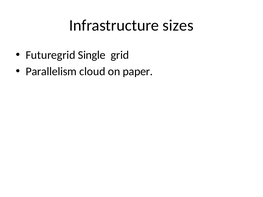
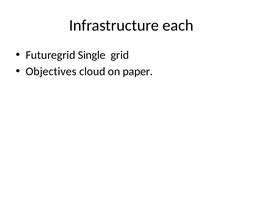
sizes: sizes -> each (178, 25)
Parallelism: Parallelism -> Objectives (51, 72)
